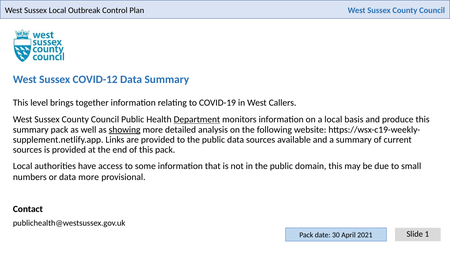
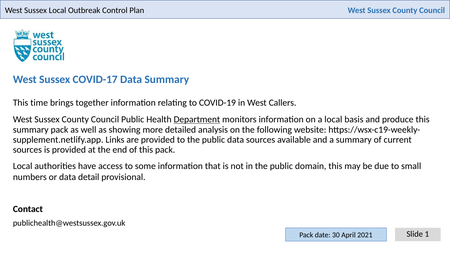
COVID-12: COVID-12 -> COVID-17 (95, 79)
level: level -> time (39, 103)
showing underline: present -> none (125, 130)
data more: more -> detail (89, 177)
